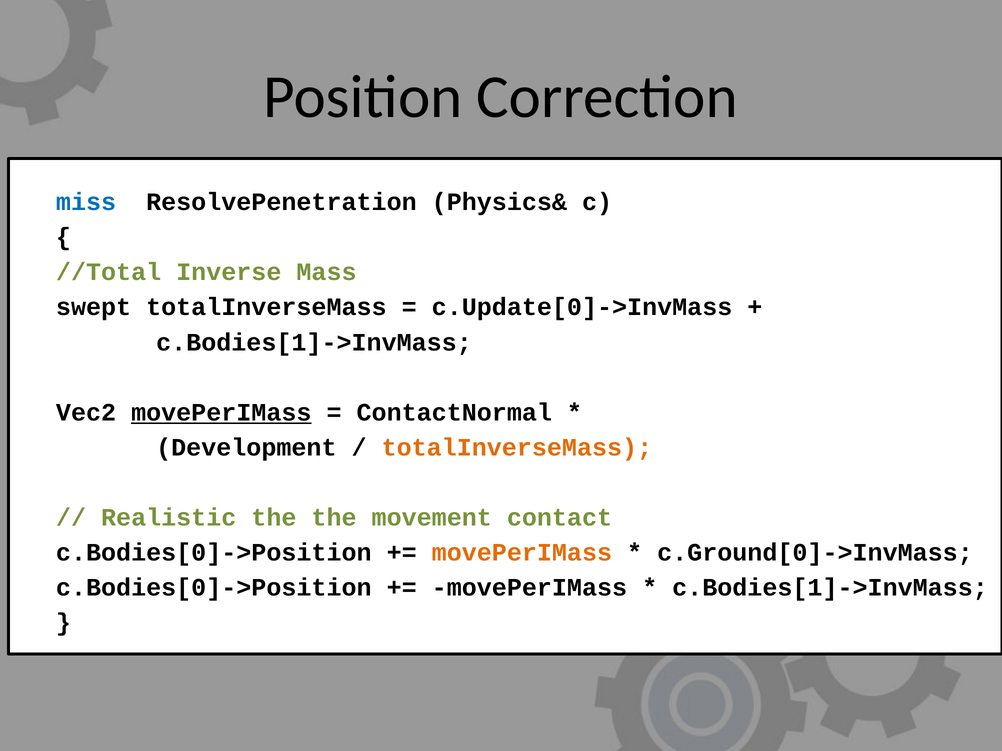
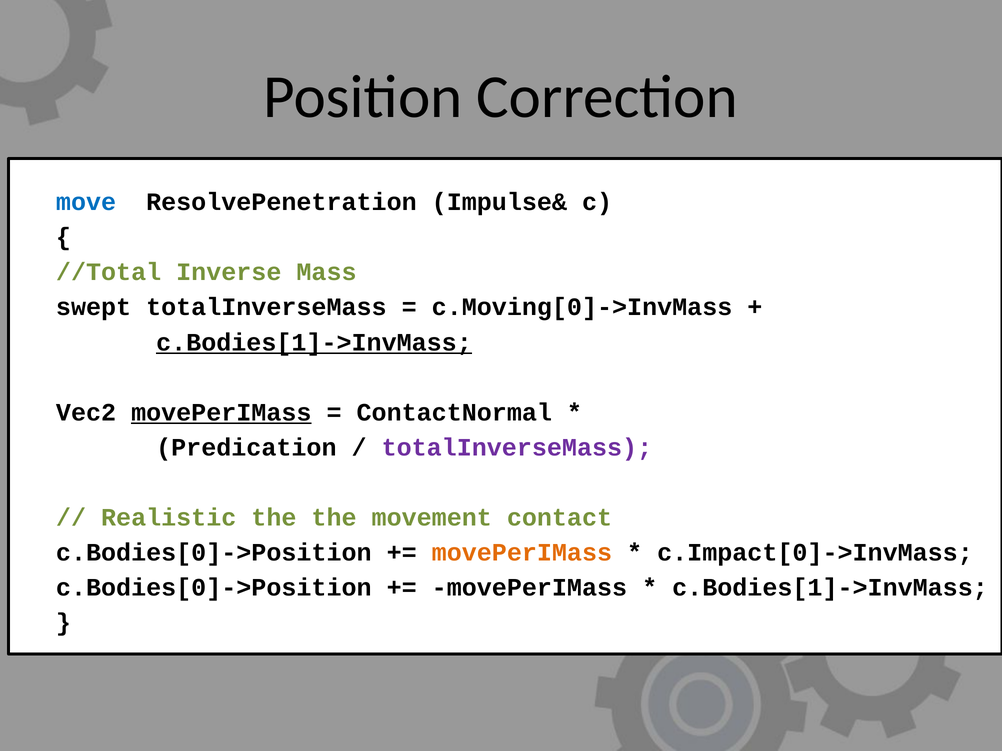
miss: miss -> move (86, 202)
Physics&: Physics& -> Impulse& (499, 202)
c.Update[0]->InvMass: c.Update[0]->InvMass -> c.Moving[0]->InvMass (582, 307)
c.Bodies[1]->InvMass underline: none -> present (314, 342)
Development: Development -> Predication (246, 448)
totalInverseMass colour: orange -> purple (517, 448)
c.Ground[0]->InvMass: c.Ground[0]->InvMass -> c.Impact[0]->InvMass (815, 553)
